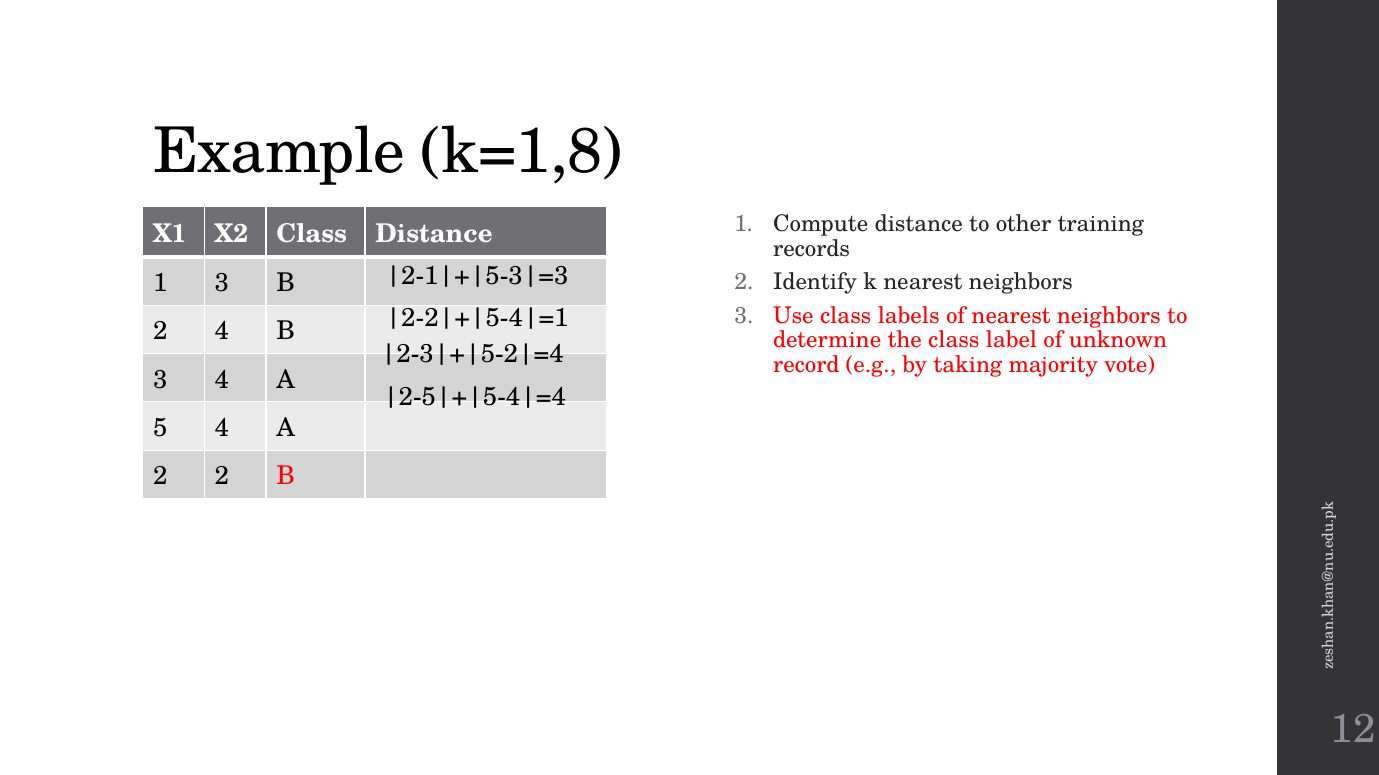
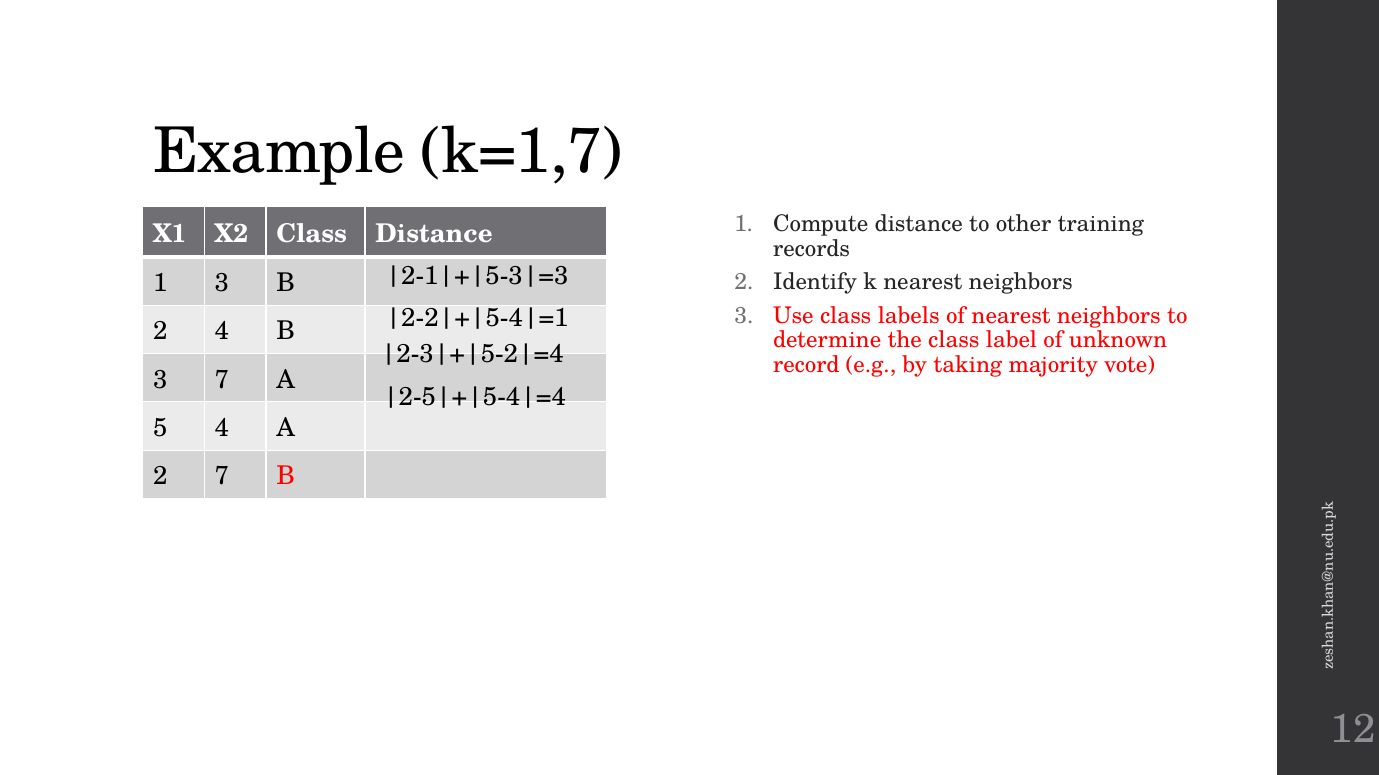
k=1,8: k=1,8 -> k=1,7 (522, 152)
3 4: 4 -> 7 (222, 380)
2 2: 2 -> 7 (222, 477)
